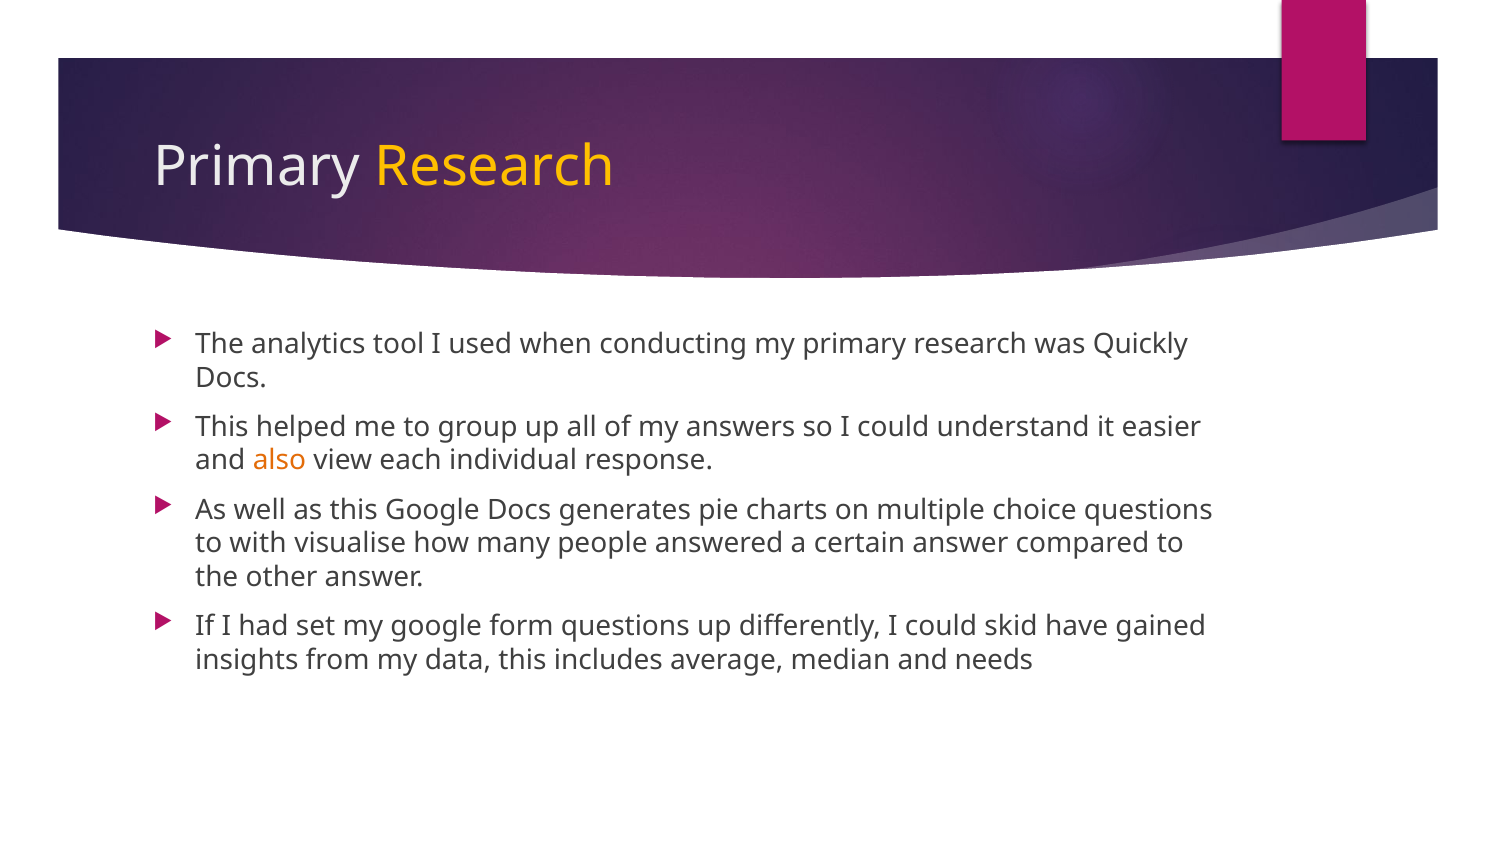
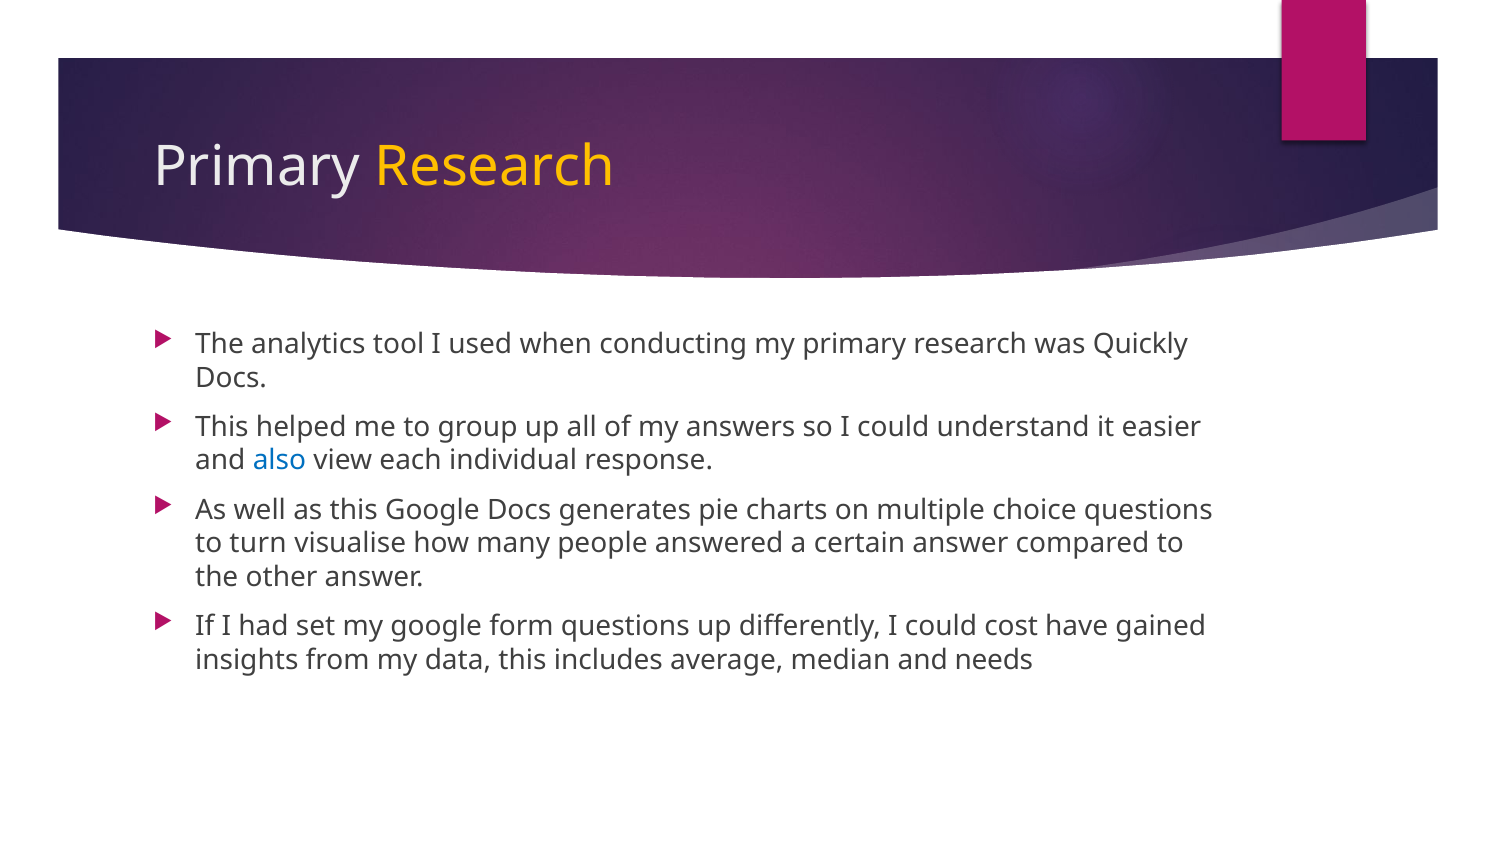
also colour: orange -> blue (279, 461)
with: with -> turn (258, 544)
skid: skid -> cost (1011, 627)
